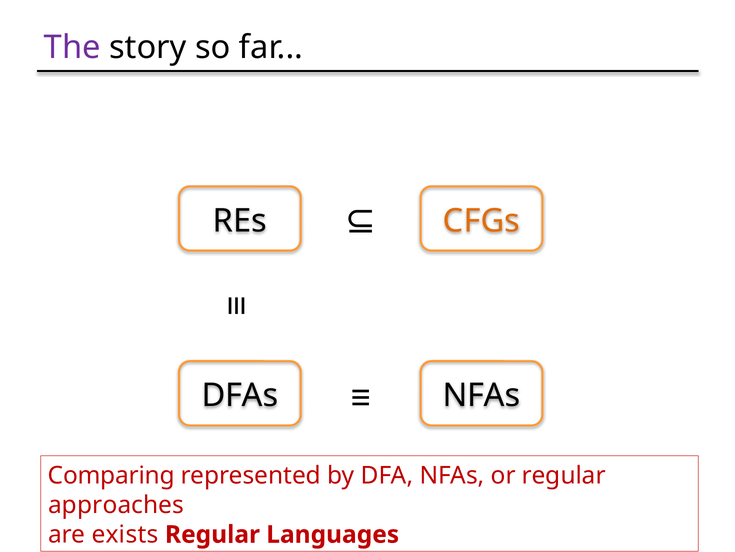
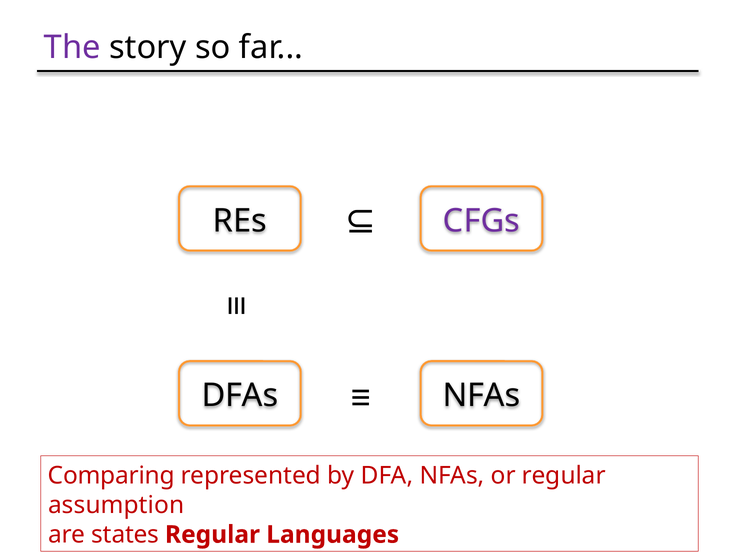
CFGs colour: orange -> purple (481, 220)
approaches: approaches -> assumption (116, 505)
exists: exists -> states (125, 534)
